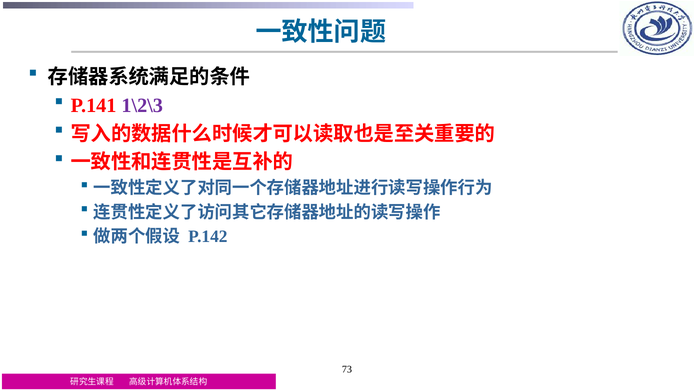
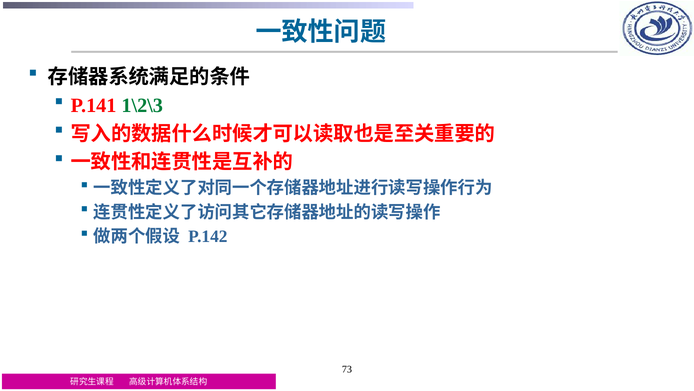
1\2\3 colour: purple -> green (142, 105)
